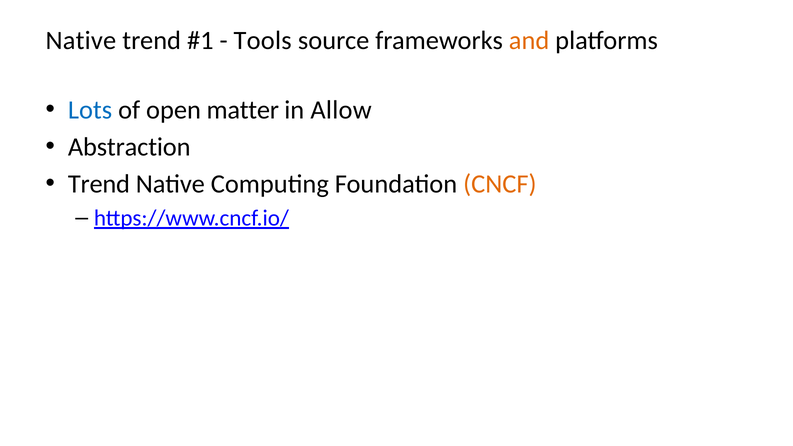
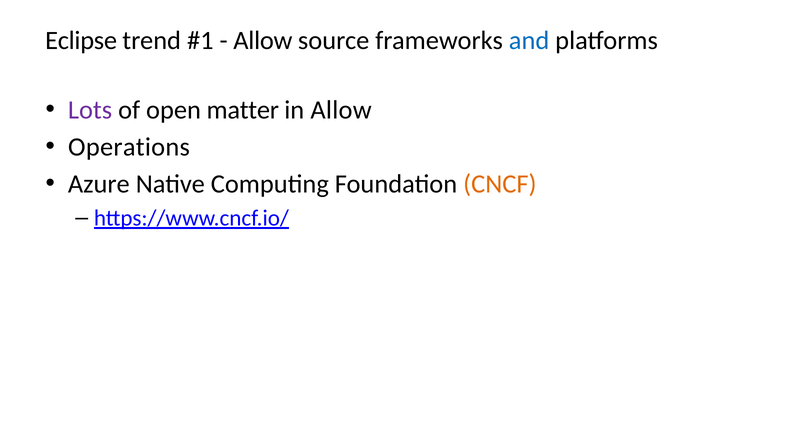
Native: Native -> Eclipse (81, 41)
Tools: Tools -> Allow (263, 41)
and colour: orange -> blue (529, 41)
Lots colour: blue -> purple (90, 110)
Abstraction: Abstraction -> Operations (129, 147)
Trend: Trend -> Azure (99, 184)
